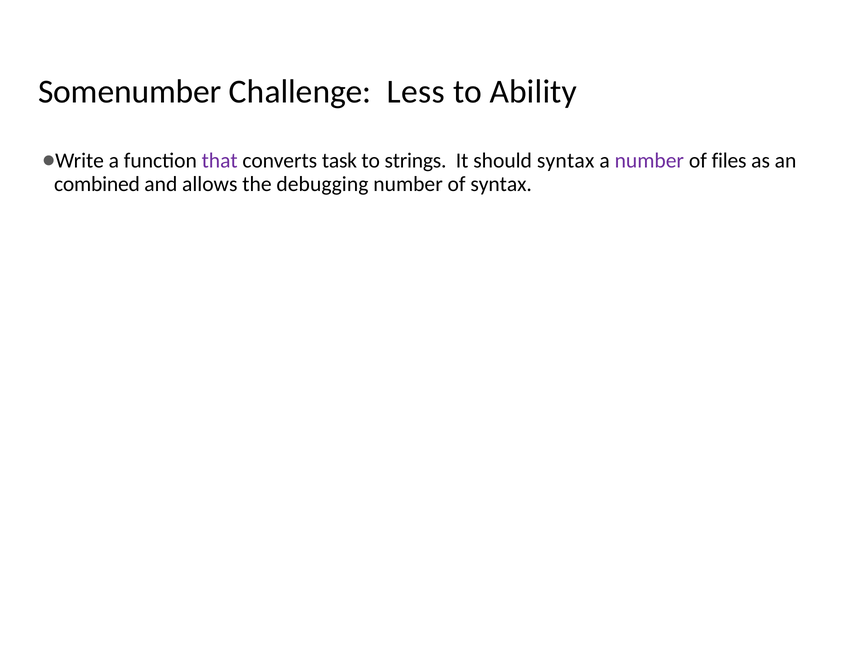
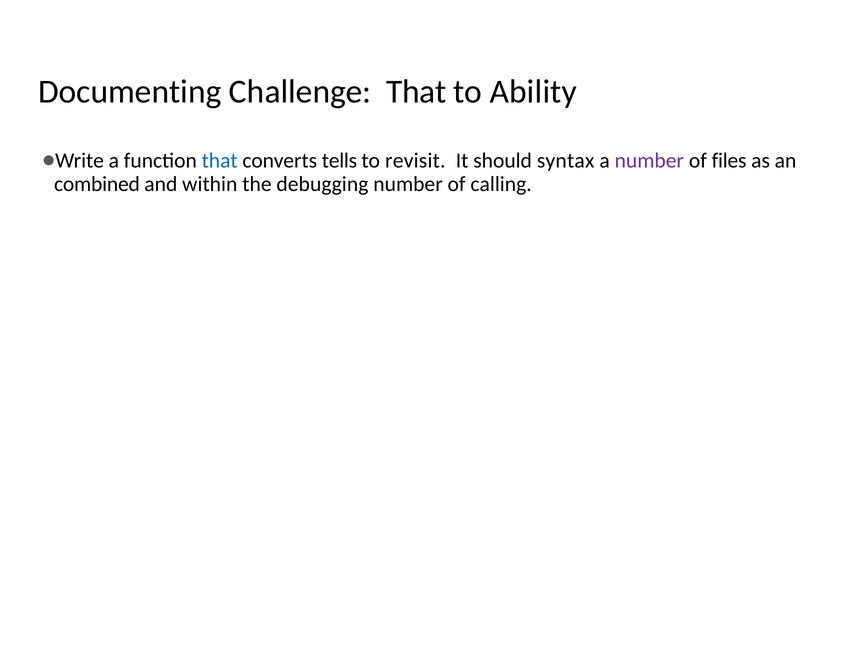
Somenumber: Somenumber -> Documenting (130, 92)
Challenge Less: Less -> That (416, 92)
that colour: purple -> blue (220, 161)
task: task -> tells (339, 161)
strings: strings -> revisit (415, 161)
allows: allows -> within (210, 184)
of syntax: syntax -> calling (501, 184)
